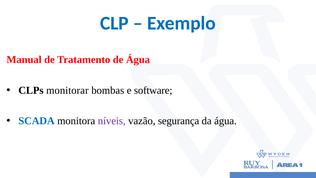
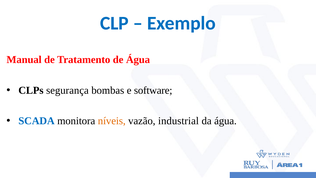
monitorar: monitorar -> segurança (67, 90)
níveis colour: purple -> orange (112, 121)
segurança: segurança -> industrial (178, 121)
